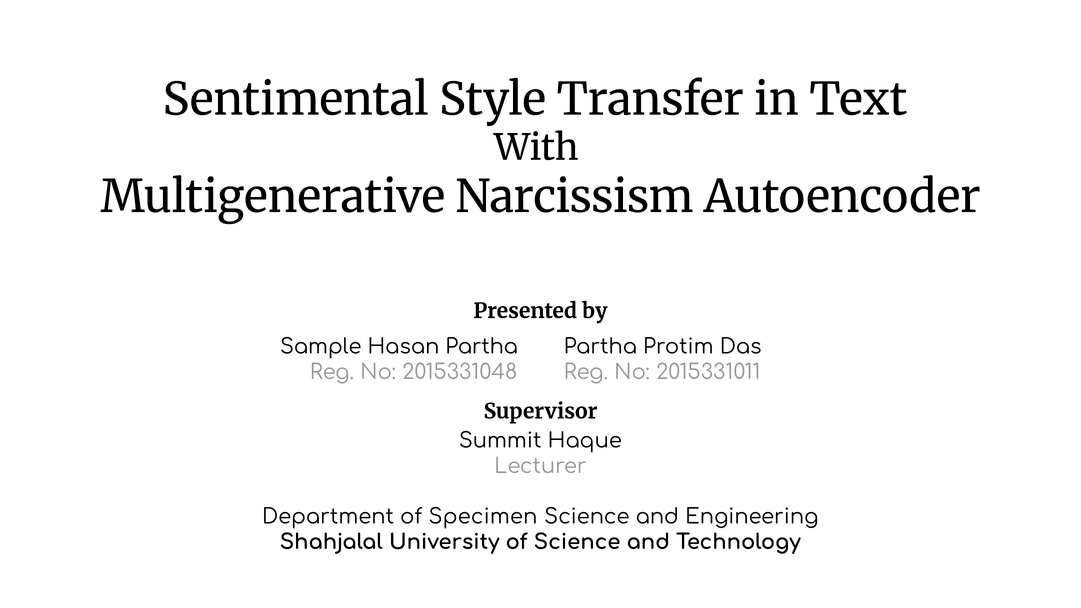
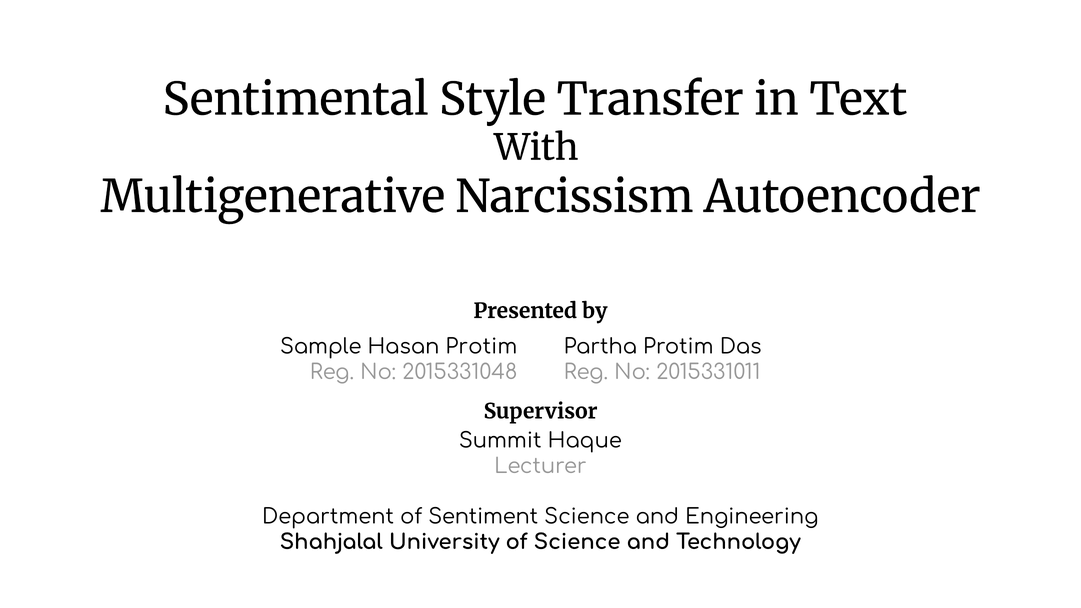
Hasan Partha: Partha -> Protim (481, 347)
Specimen: Specimen -> Sentiment (483, 517)
